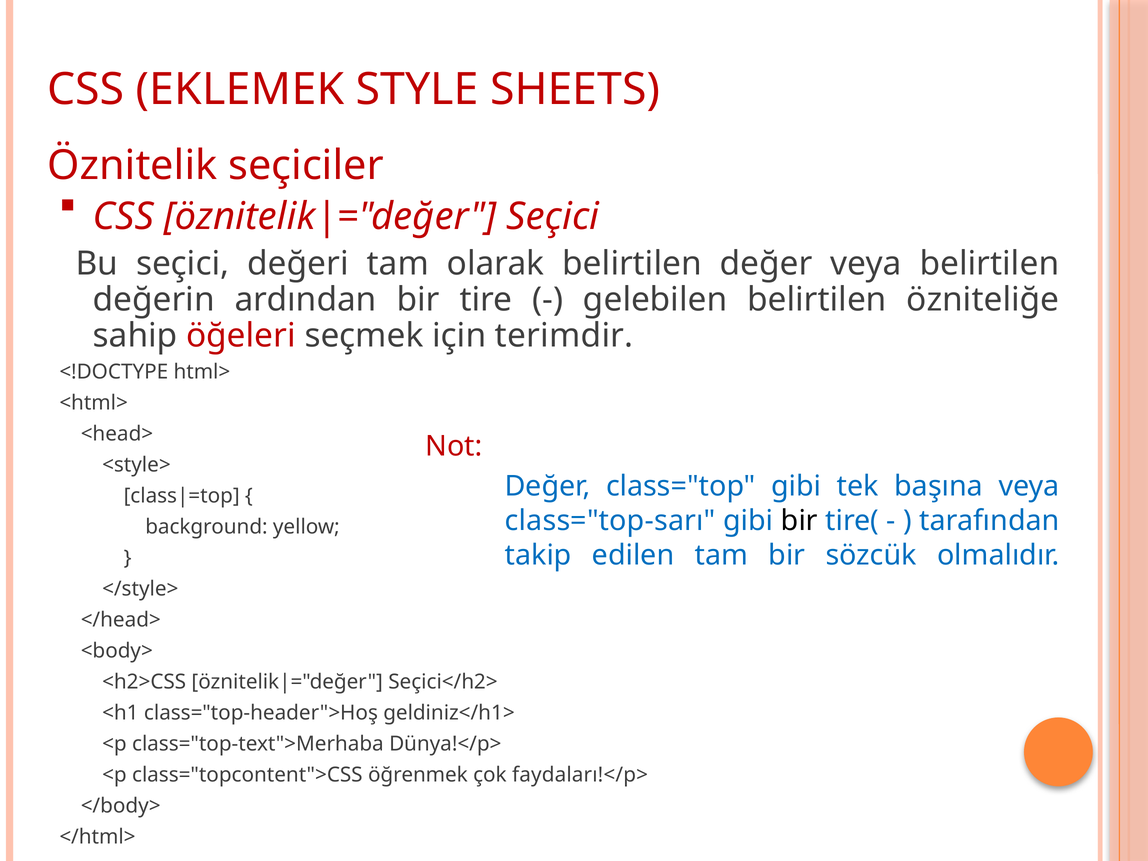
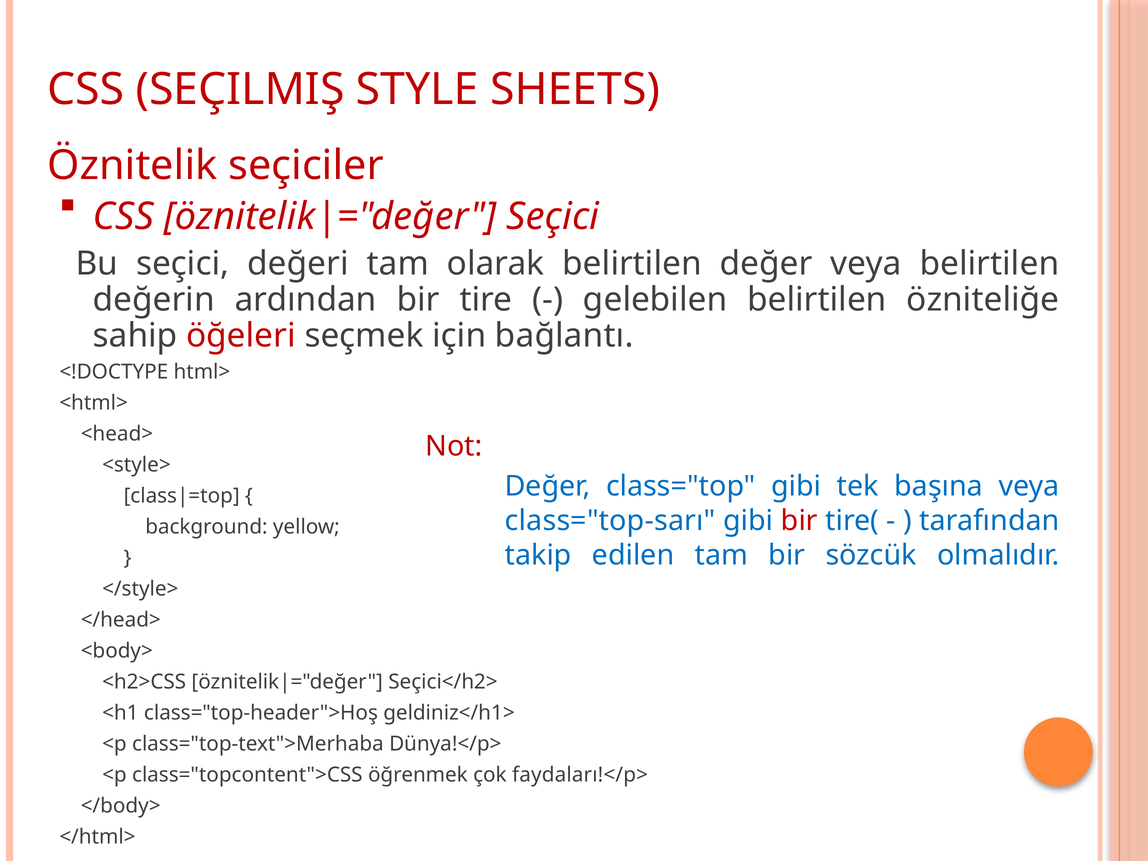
EKLEMEK: EKLEMEK -> SEÇILMIŞ (240, 89)
terimdir: terimdir -> bağlantı (564, 336)
bir colour: black -> red (799, 521)
